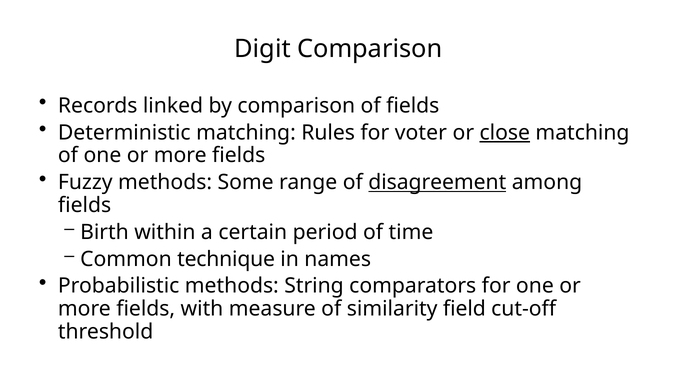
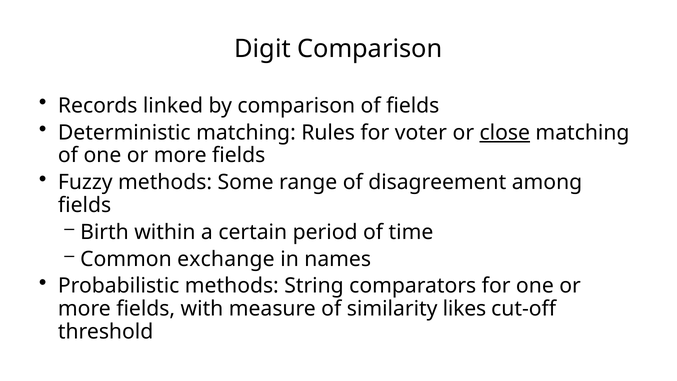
disagreement underline: present -> none (437, 182)
technique: technique -> exchange (226, 259)
field: field -> likes (464, 309)
